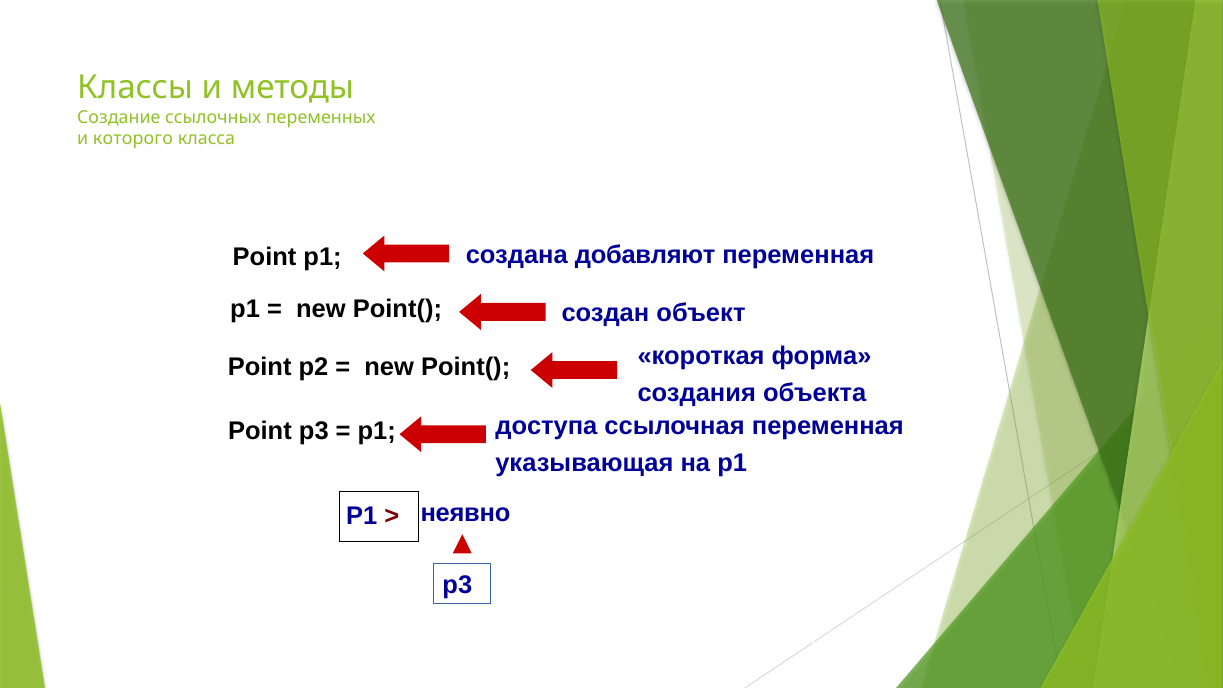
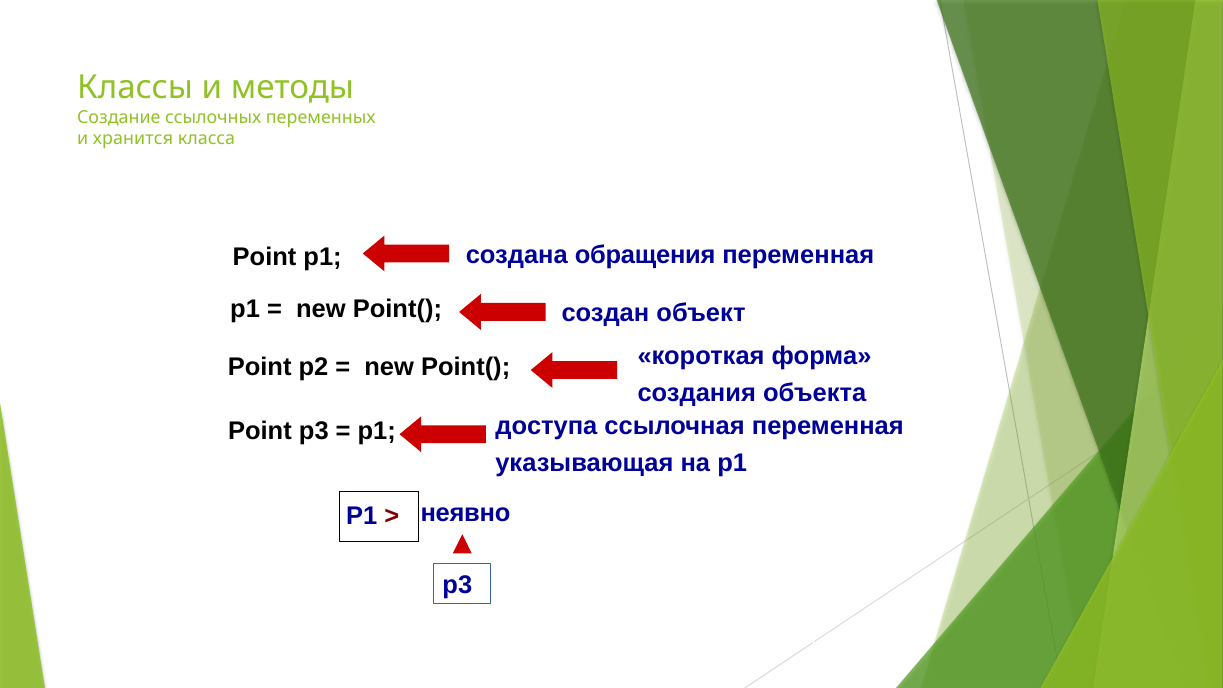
которого: которого -> хранится (133, 139)
добавляют: добавляют -> обращения (645, 255)
